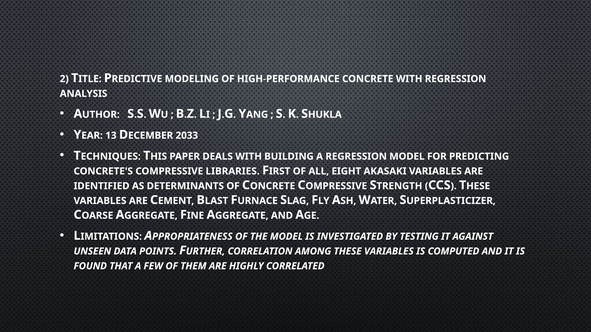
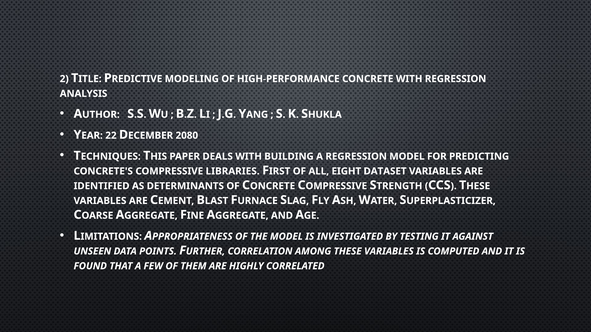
13: 13 -> 22 (111, 136)
2033: 2033 -> 2080 (187, 136)
AKASAKI: AKASAKI -> DATASET (385, 171)
